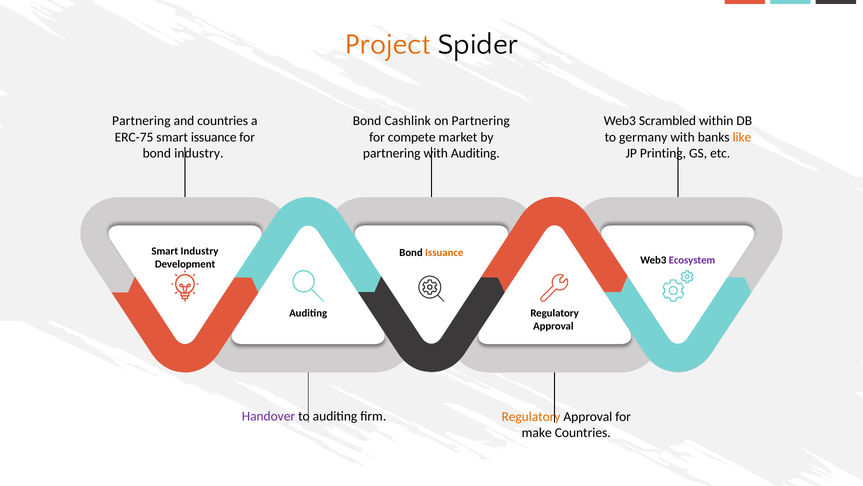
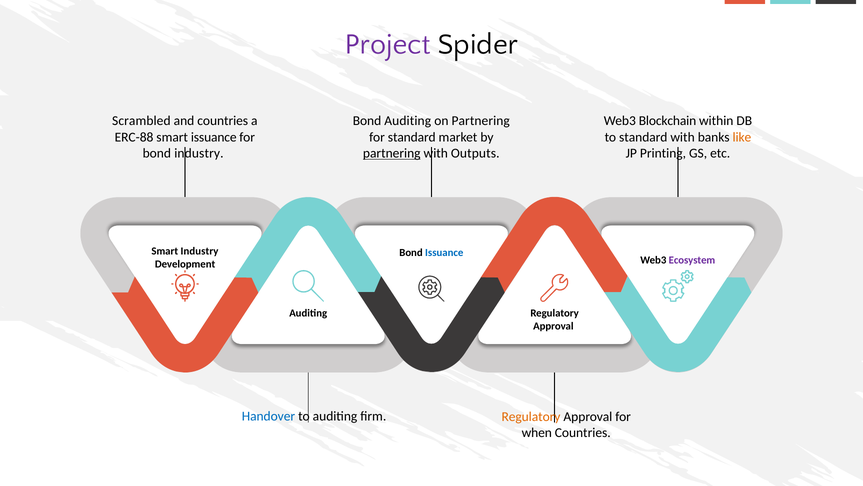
Project colour: orange -> purple (388, 44)
Partnering: Partnering -> Scrambled (141, 121)
Bond Cashlink: Cashlink -> Auditing (408, 121)
Scrambled: Scrambled -> Blockchain (668, 121)
ERC-75: ERC-75 -> ERC-88 (134, 137)
for compete: compete -> standard (412, 137)
to germany: germany -> standard (643, 137)
partnering underline: none -> present (392, 153)
with Auditing: Auditing -> Outputs (475, 153)
Issuance colour: orange -> blue (444, 253)
Handover colour: purple -> blue (268, 416)
make: make -> when (537, 432)
